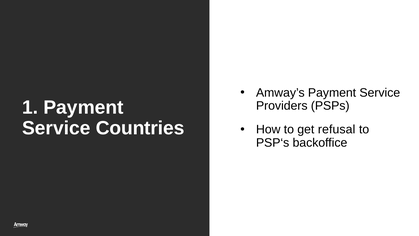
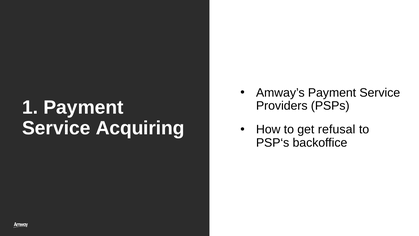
Countries: Countries -> Acquiring (140, 128)
